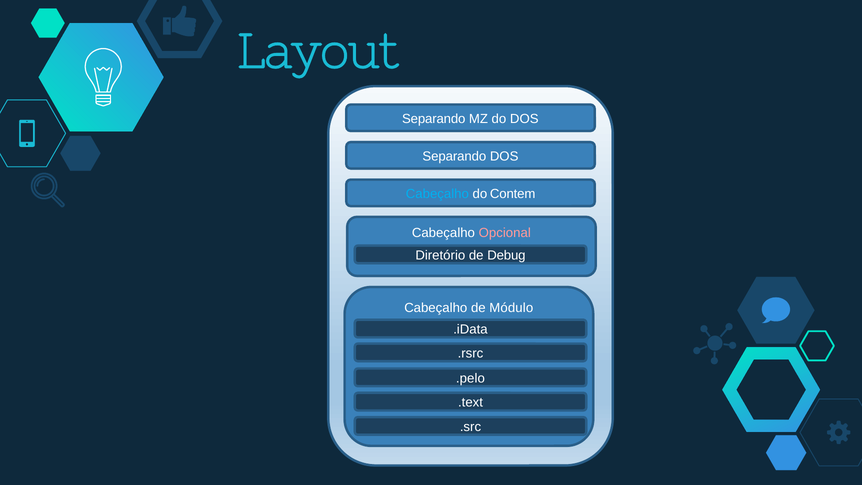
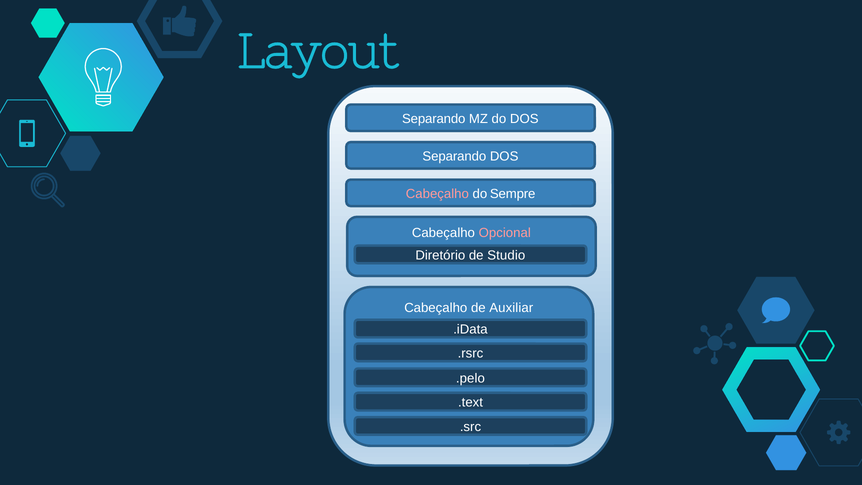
Cabeçalho colour: light blue -> pink (437, 194)
Contem: Contem -> Sempre (513, 194)
Debug: Debug -> Studio (506, 255)
Módulo: Módulo -> Auxiliar (511, 308)
